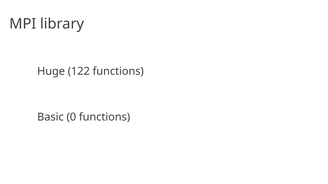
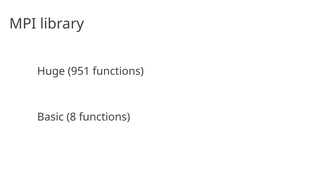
122: 122 -> 951 (79, 71)
0: 0 -> 8 (71, 117)
